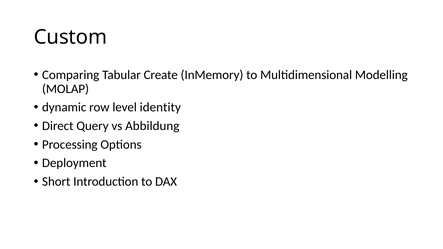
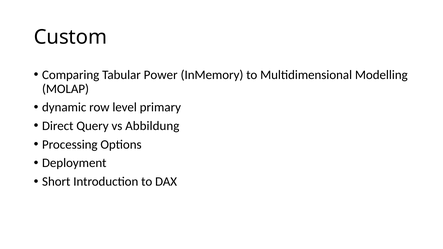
Create: Create -> Power (161, 75)
identity: identity -> primary (160, 107)
